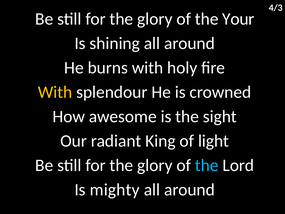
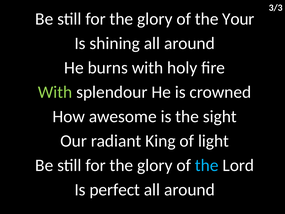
4/3: 4/3 -> 3/3 (276, 8)
With colour: yellow -> light green (55, 92)
mighty: mighty -> perfect (115, 190)
